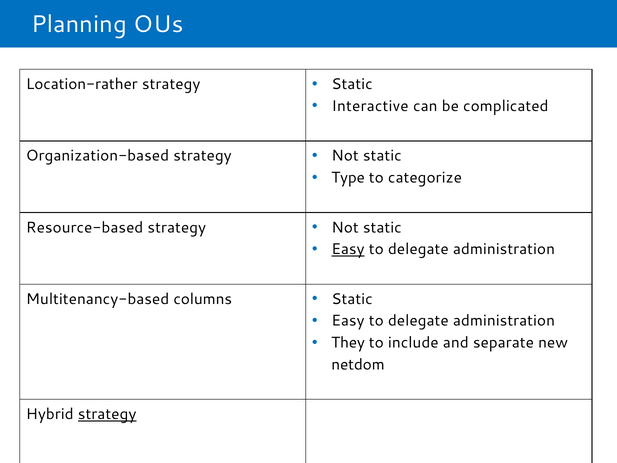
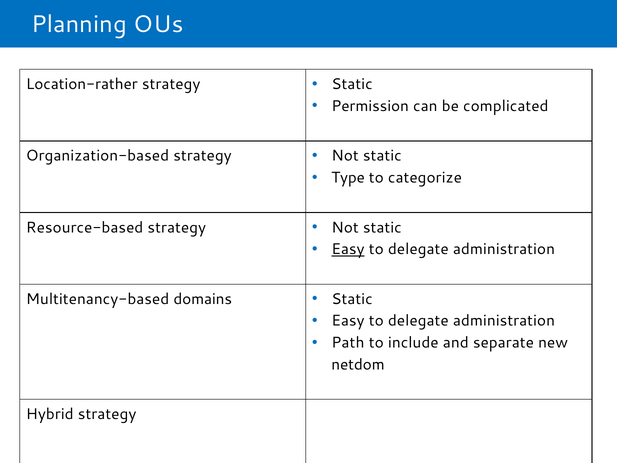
Interactive: Interactive -> Permission (370, 106)
columns: columns -> domains (203, 299)
They: They -> Path (348, 342)
strategy underline: present -> none (107, 414)
